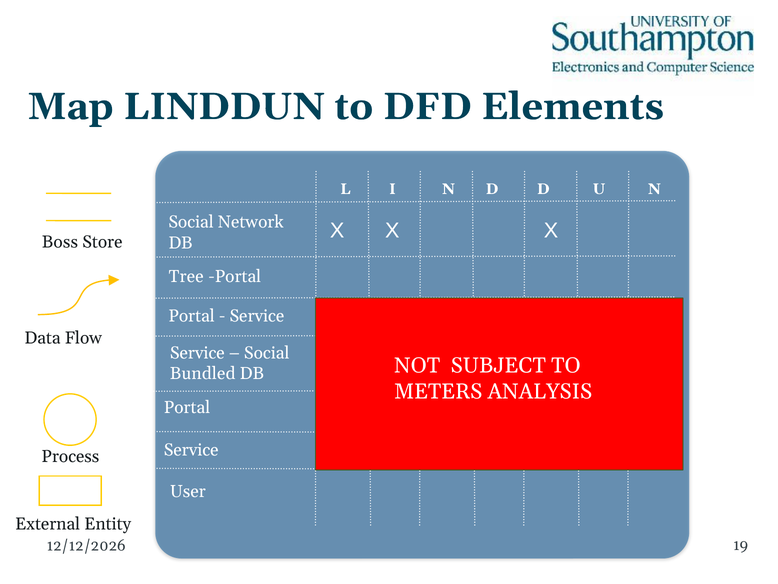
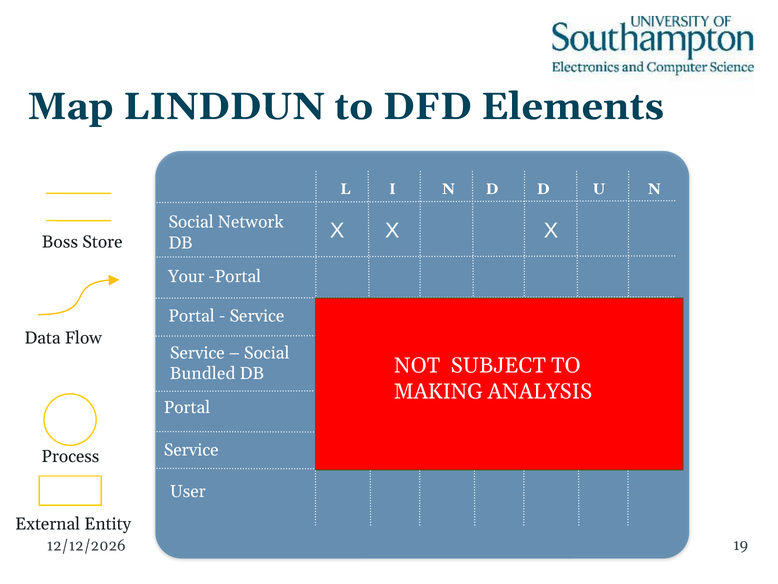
Tree: Tree -> Your (186, 276)
METERS: METERS -> MAKING (438, 391)
